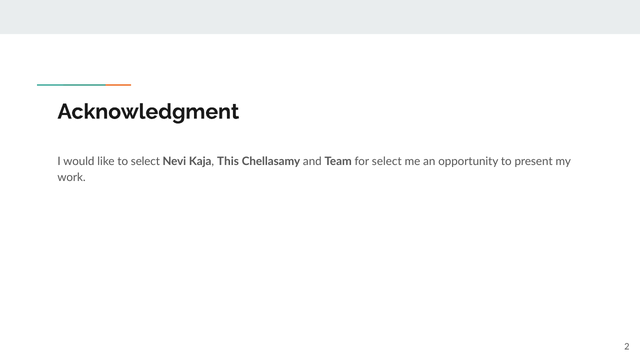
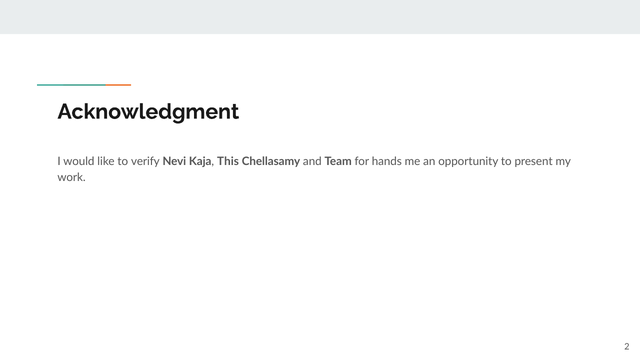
to select: select -> verify (145, 162)
for select: select -> hands (387, 162)
